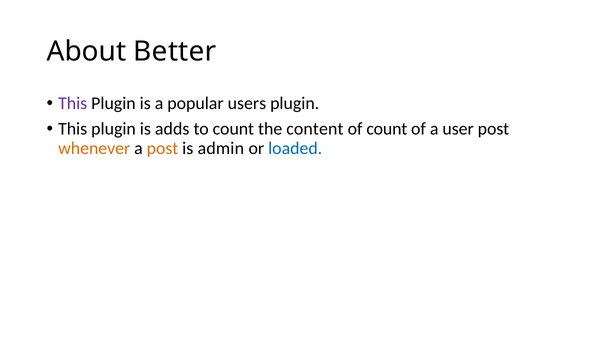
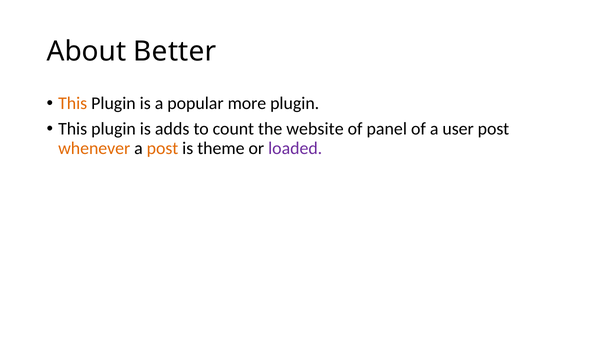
This colour: purple -> orange (73, 103)
users: users -> more (247, 103)
content: content -> website (315, 129)
of count: count -> panel (387, 129)
admin: admin -> theme (221, 148)
loaded colour: blue -> purple (295, 148)
